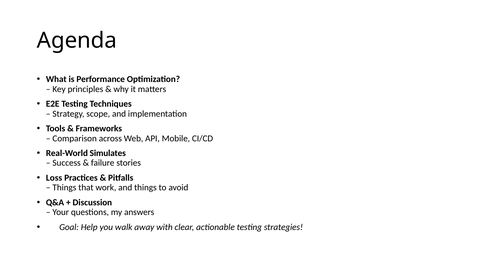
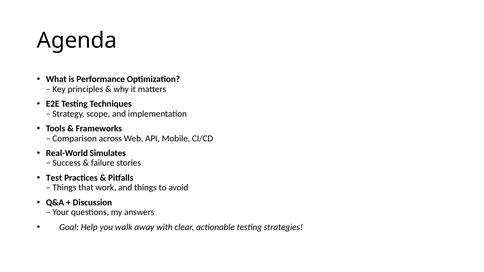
Loss: Loss -> Test (54, 178)
